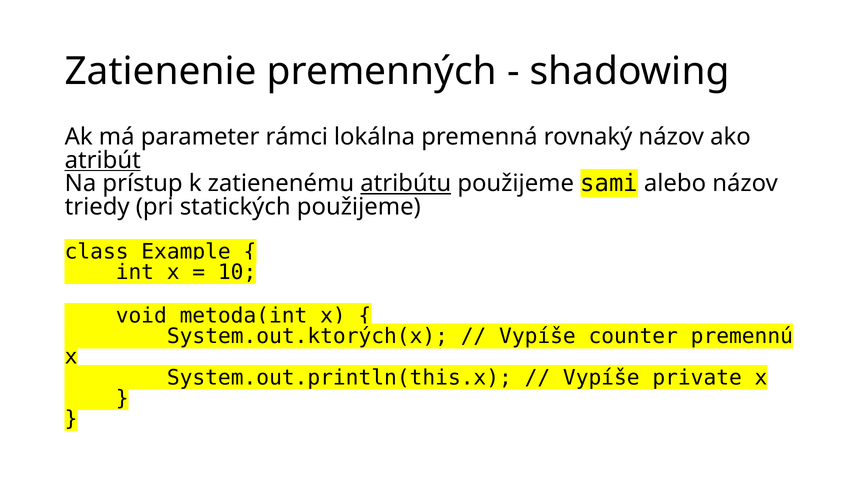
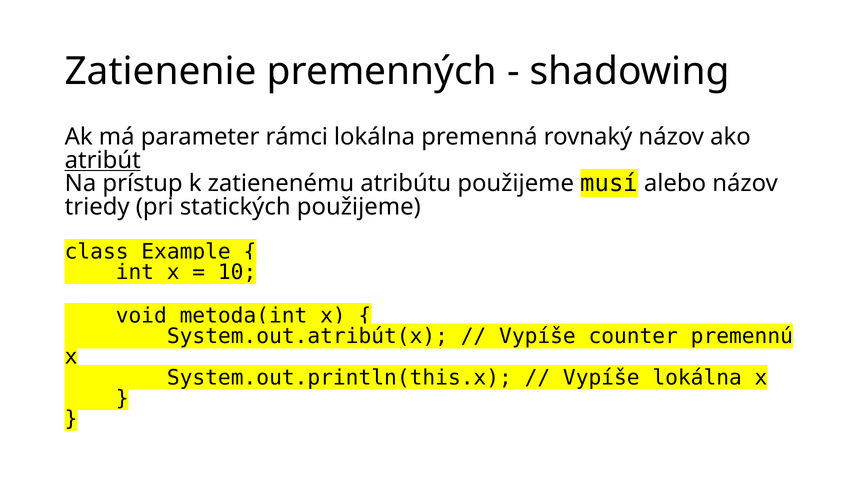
atribútu underline: present -> none (406, 184)
sami: sami -> musí (609, 184)
System.out.ktorých(x: System.out.ktorých(x -> System.out.atribút(x (307, 337)
Vypíše private: private -> lokálna (697, 378)
